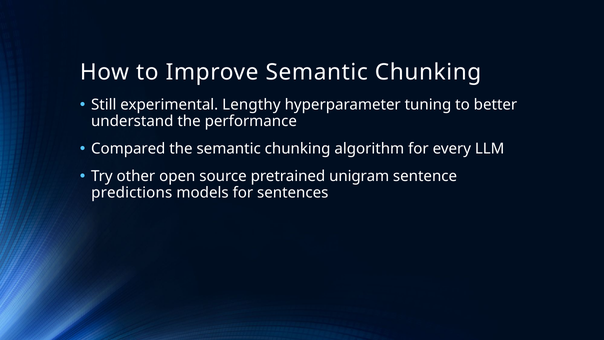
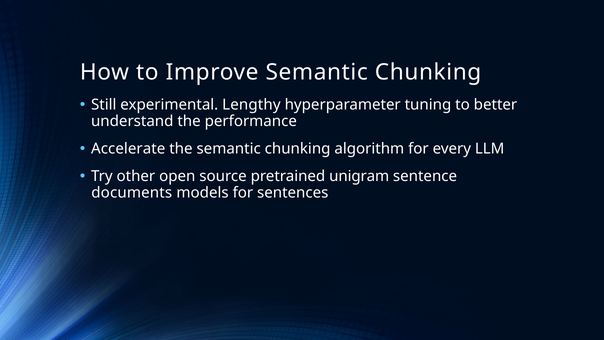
Compared: Compared -> Accelerate (128, 149)
predictions: predictions -> documents (132, 193)
